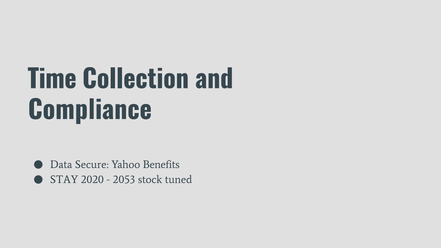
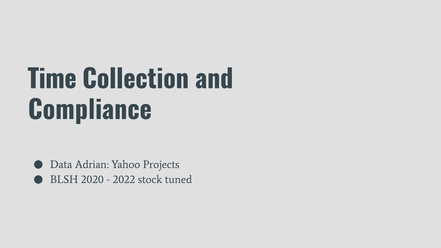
Secure: Secure -> Adrian (92, 164)
Benefits: Benefits -> Projects (161, 164)
STAY: STAY -> BLSH (64, 180)
2053: 2053 -> 2022 (124, 180)
